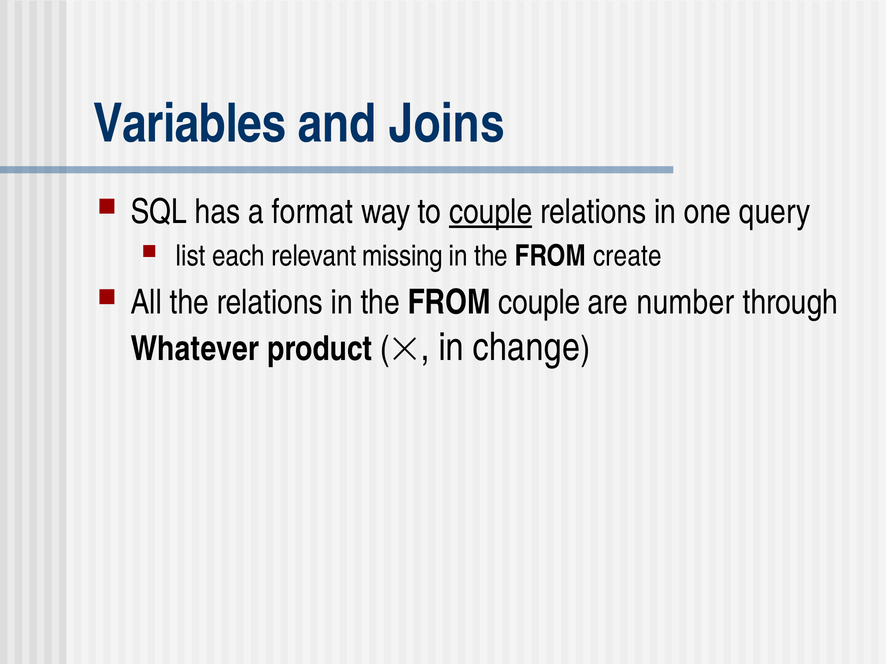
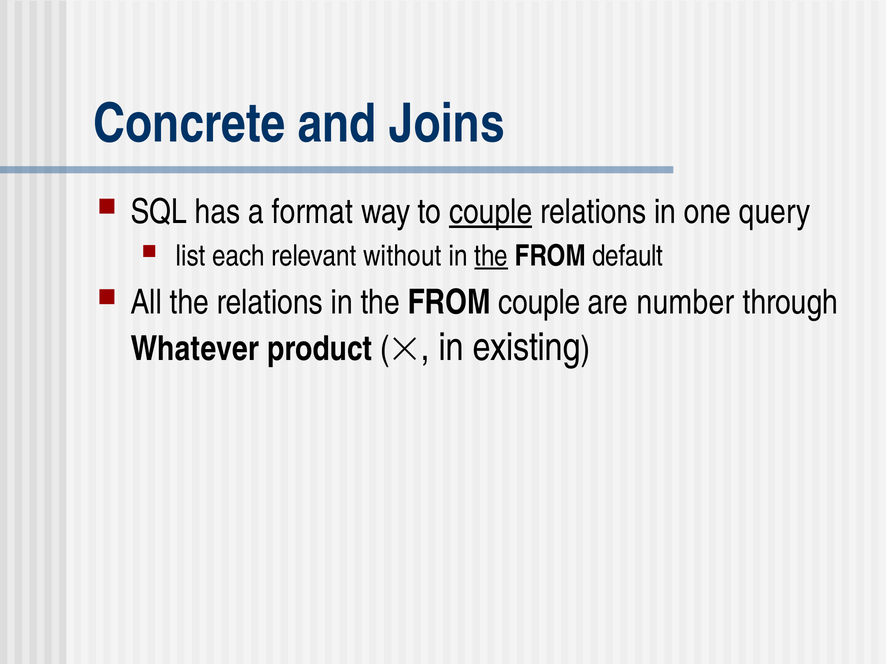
Variables: Variables -> Concrete (189, 124)
missing: missing -> without (402, 256)
the underline: none -> present (491, 256)
create: create -> default (628, 256)
change: change -> existing (527, 347)
